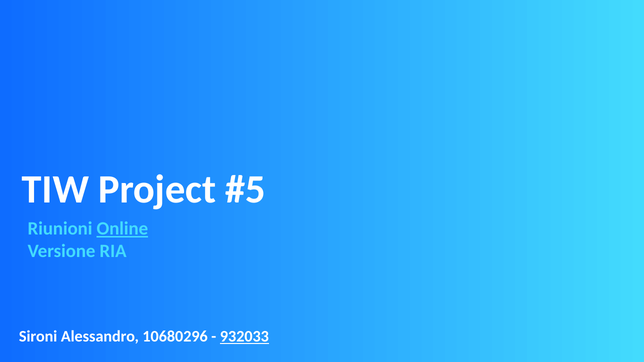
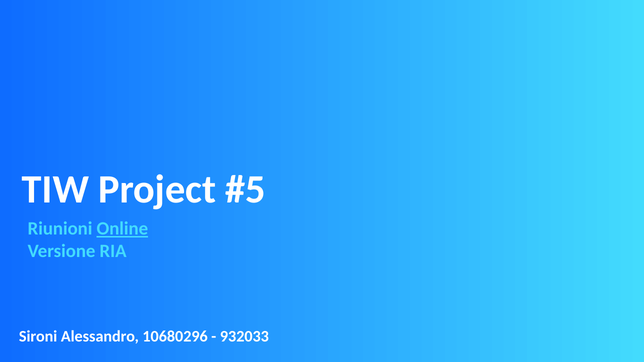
932033 underline: present -> none (244, 337)
